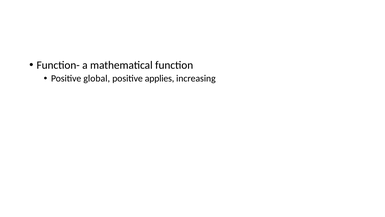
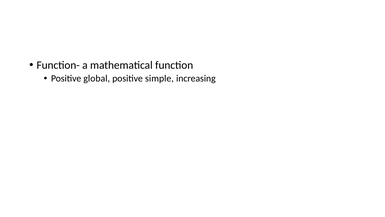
applies: applies -> simple (159, 78)
